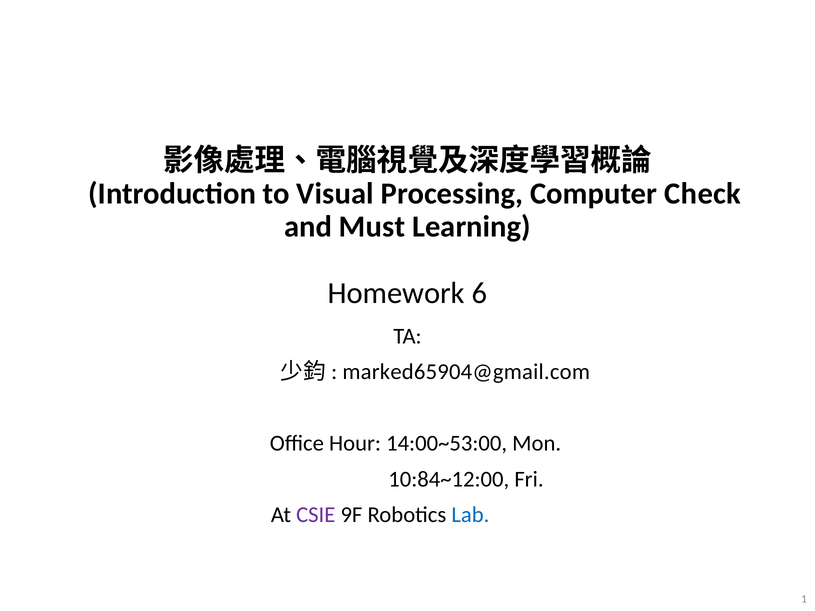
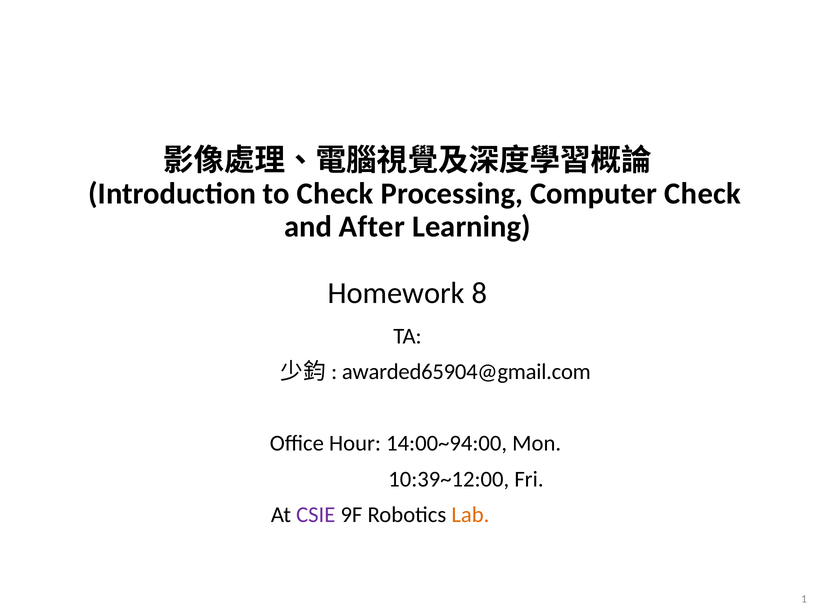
to Visual: Visual -> Check (335, 194)
Must: Must -> After (372, 227)
6: 6 -> 8 (479, 293)
marked65904@gmail.com: marked65904@gmail.com -> awarded65904@gmail.com (466, 372)
14:00~53:00: 14:00~53:00 -> 14:00~94:00 (447, 444)
10:84~12:00: 10:84~12:00 -> 10:39~12:00 (449, 479)
Lab colour: blue -> orange (470, 515)
